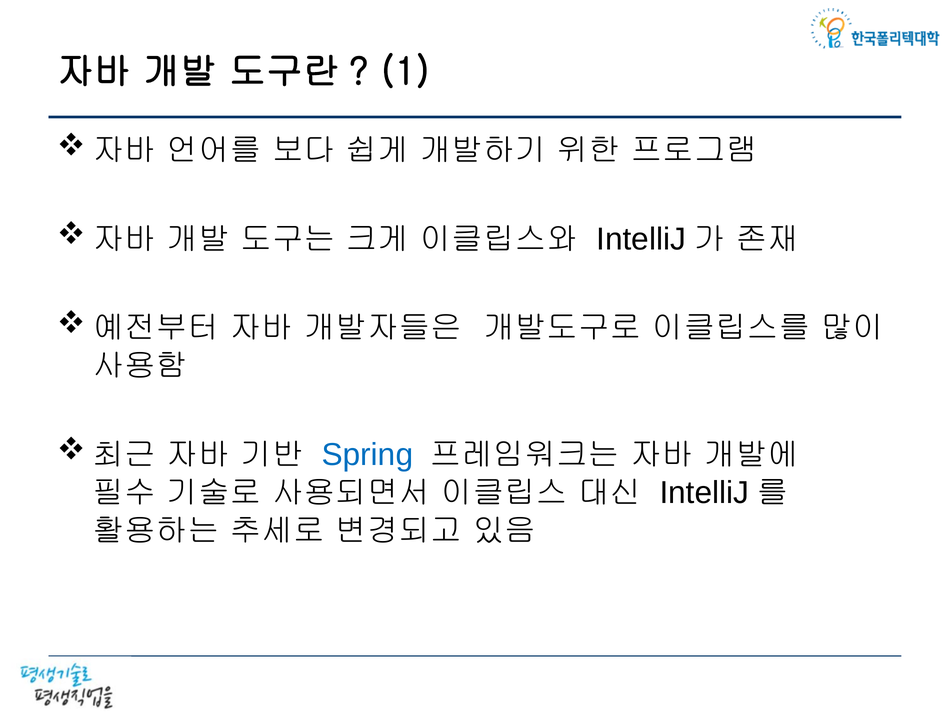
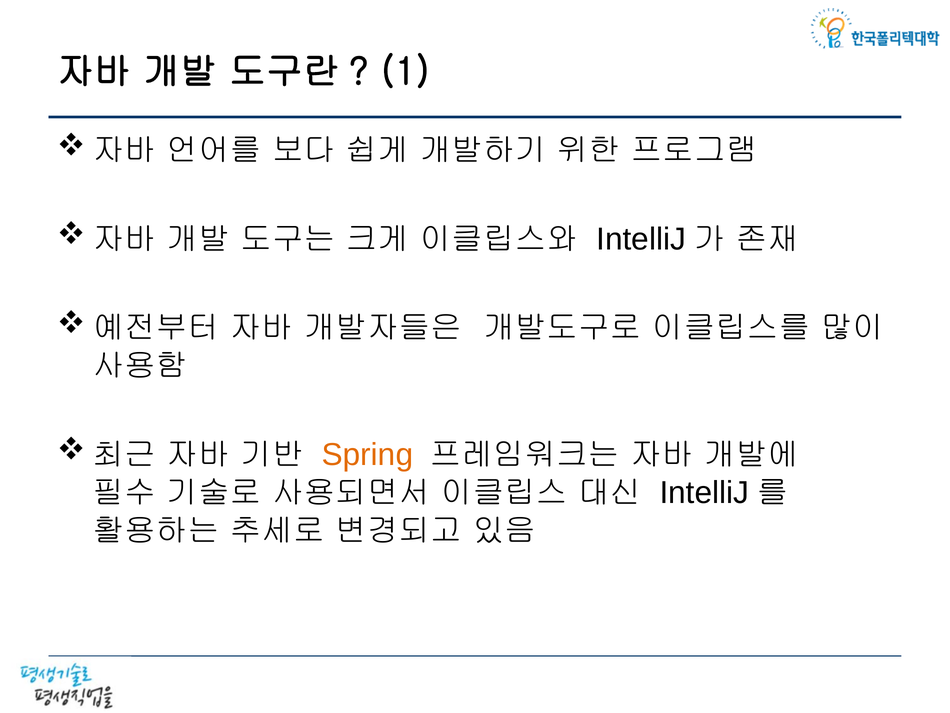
Spring colour: blue -> orange (367, 454)
